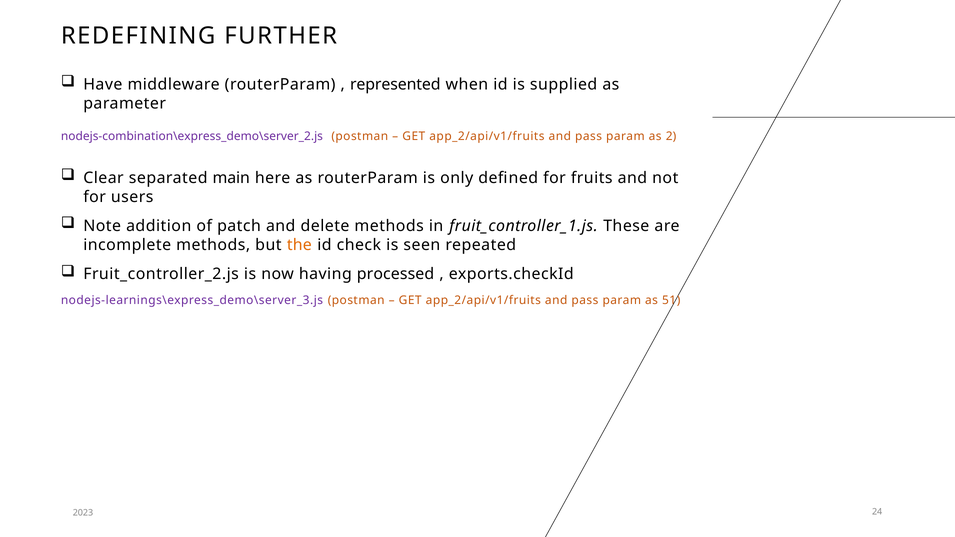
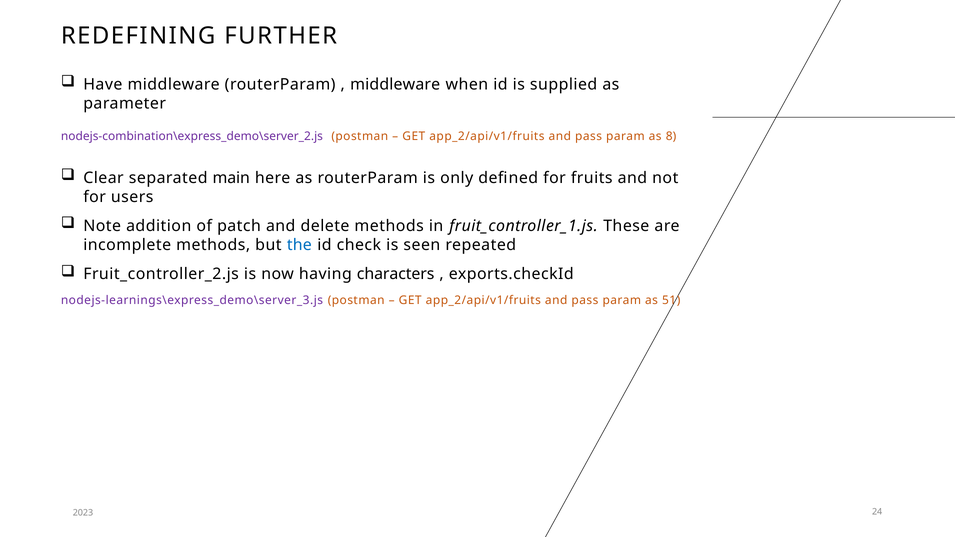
represented: represented -> middleware (395, 84)
2: 2 -> 8 (671, 137)
the colour: orange -> blue (299, 245)
processed: processed -> characters (396, 274)
